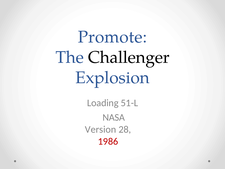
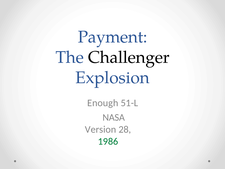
Promote: Promote -> Payment (113, 37)
Loading: Loading -> Enough (103, 103)
1986 colour: red -> green (108, 141)
